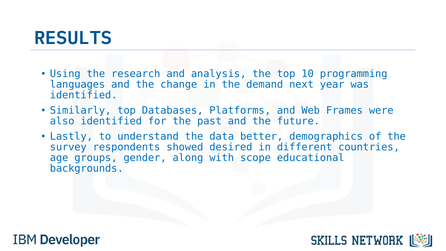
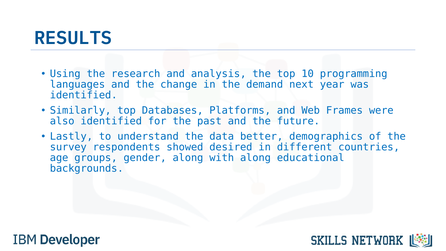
with scope: scope -> along (255, 158)
